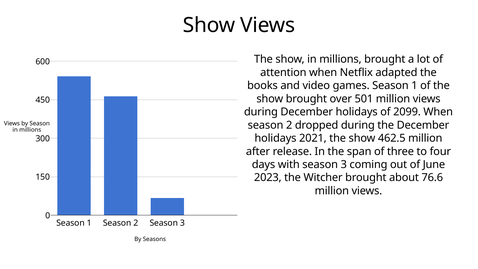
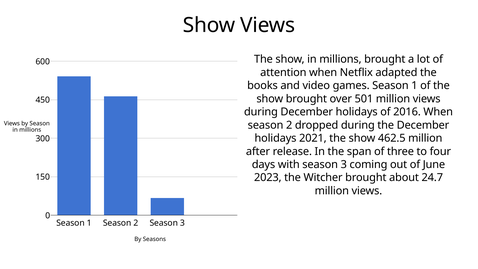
2099: 2099 -> 2016 (407, 112)
76.6: 76.6 -> 24.7 (432, 178)
